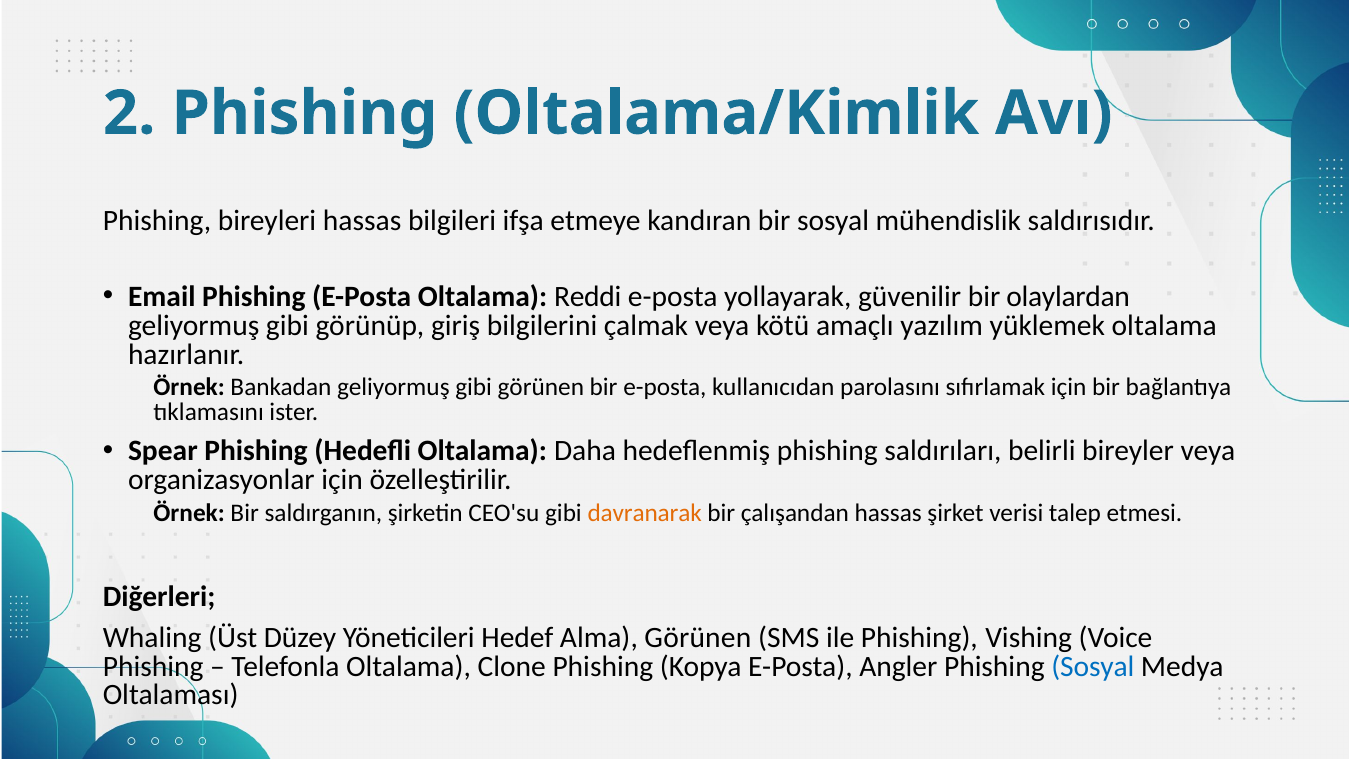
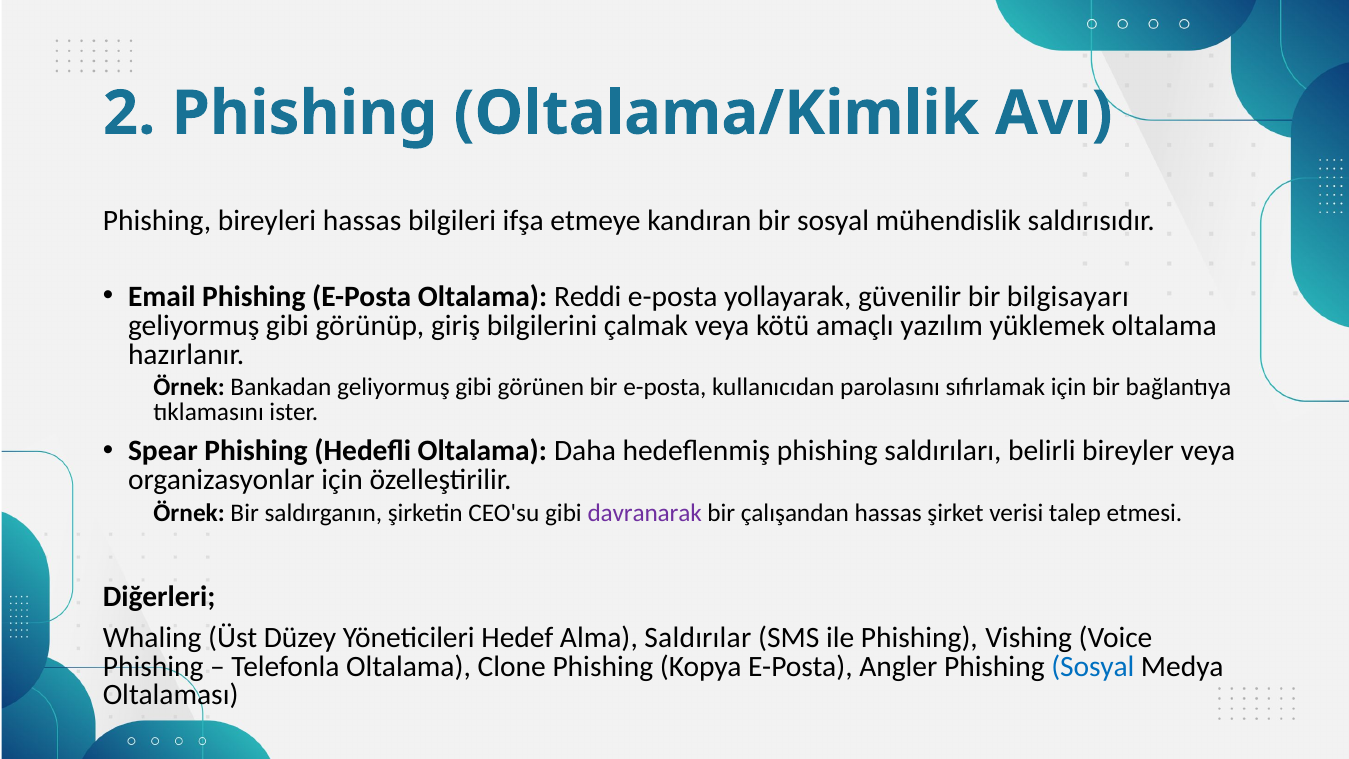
olaylardan: olaylardan -> bilgisayarı (1068, 297)
davranarak colour: orange -> purple (645, 513)
Alma Görünen: Görünen -> Saldırılar (698, 638)
